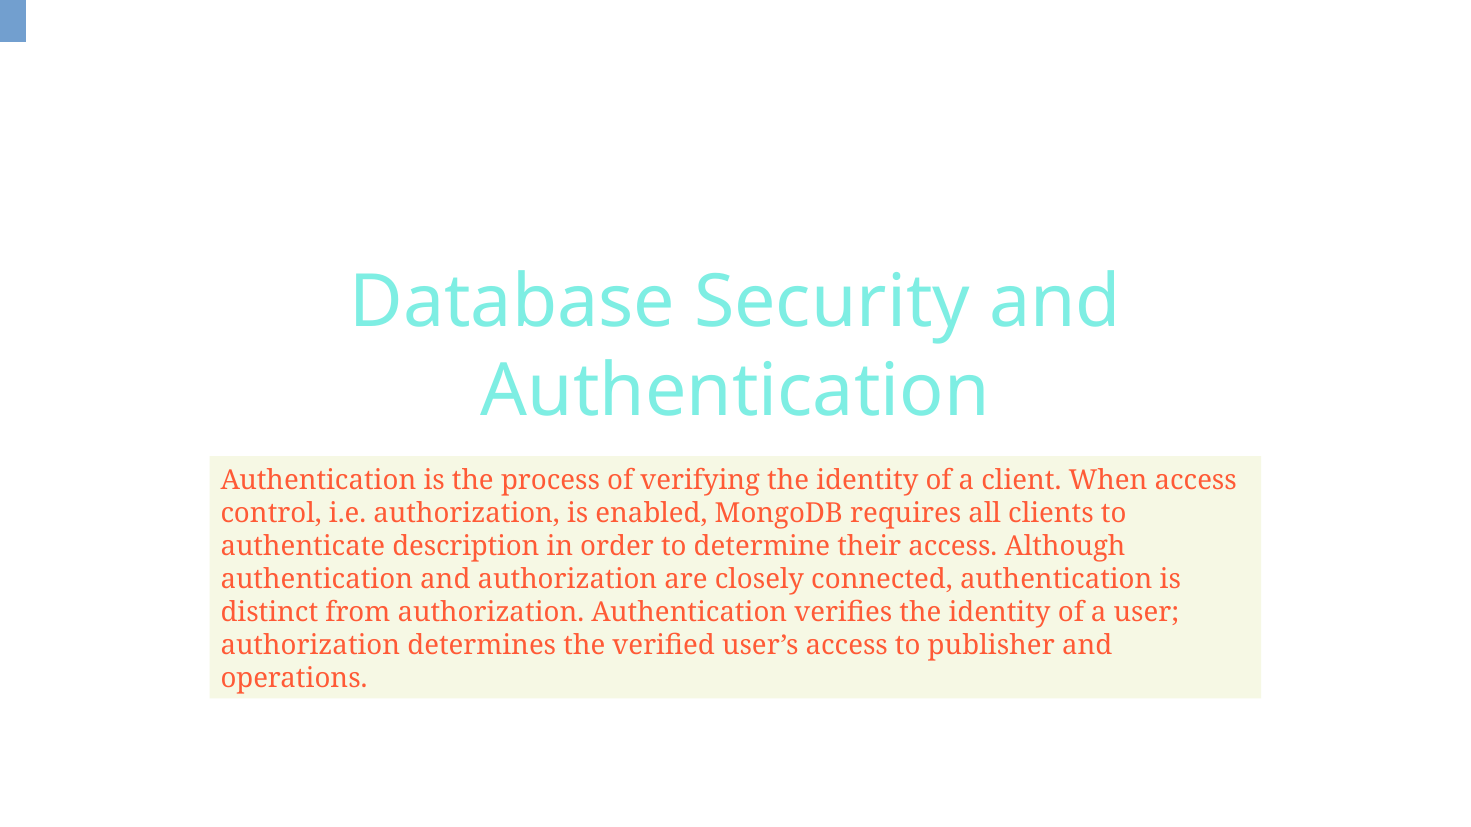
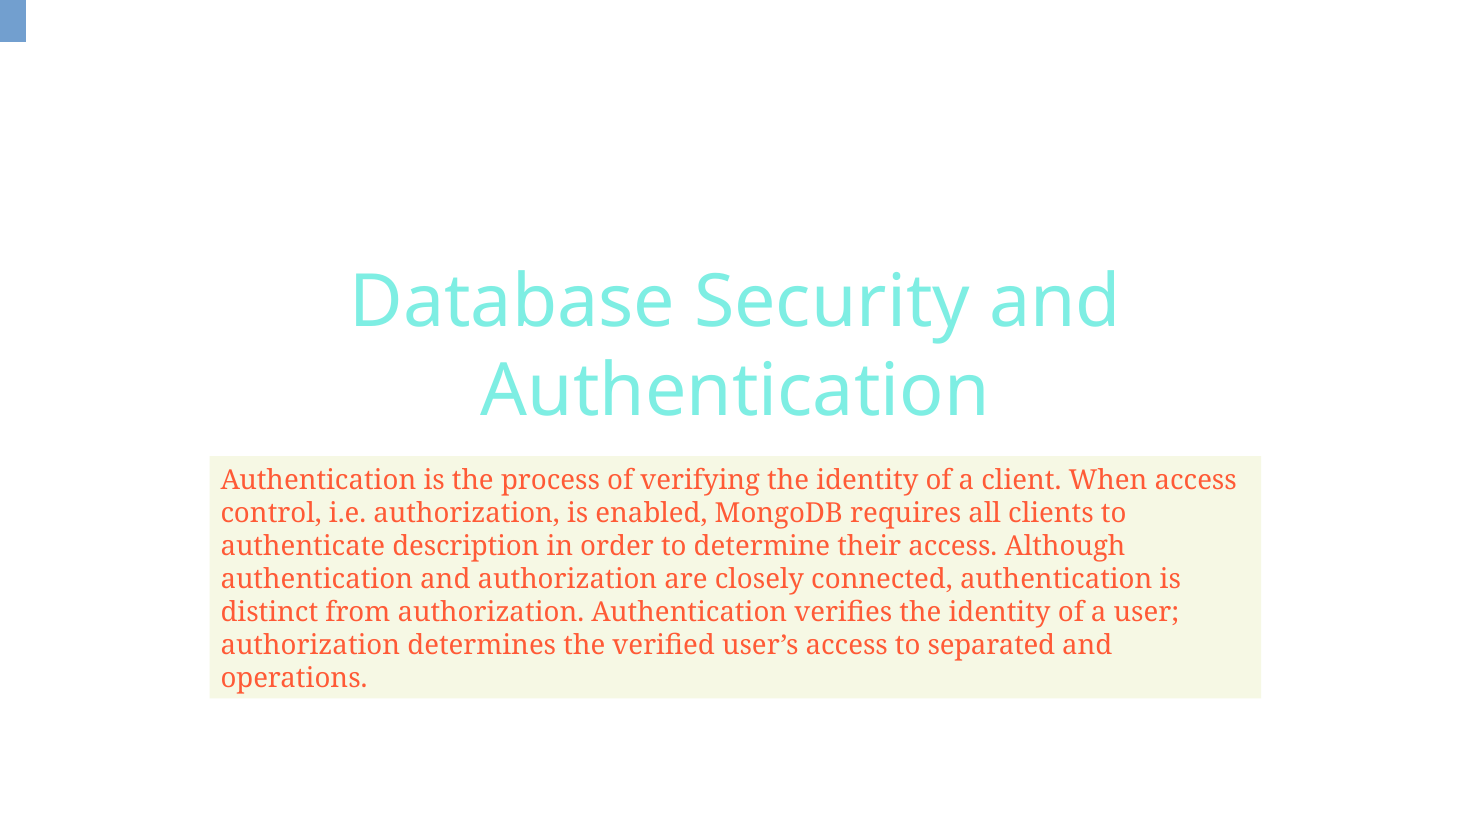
publisher: publisher -> separated (991, 646)
